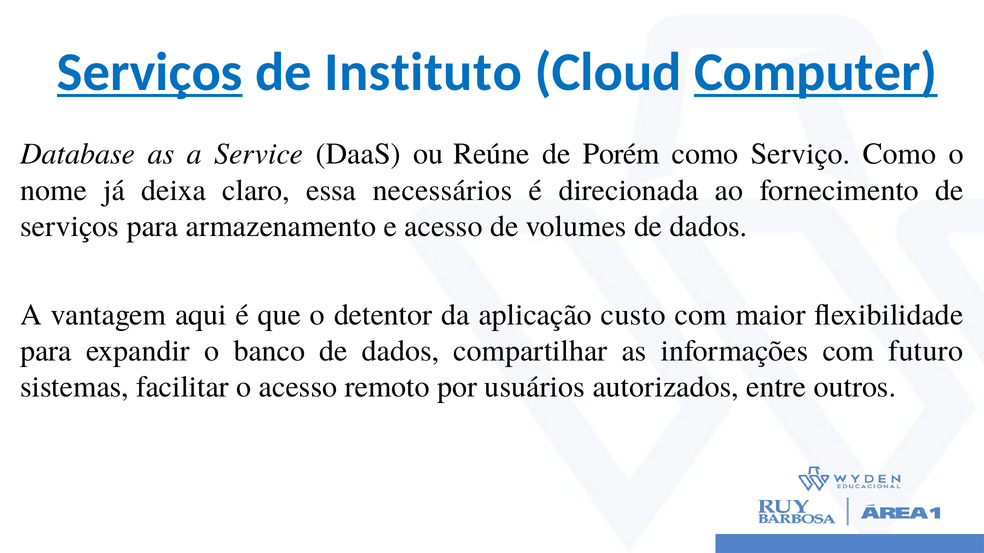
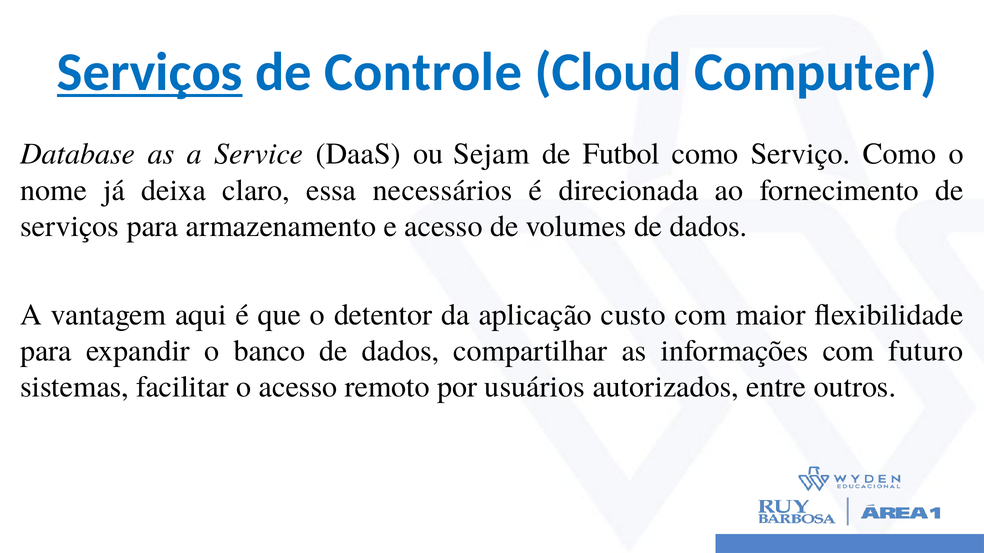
Instituto: Instituto -> Controle (423, 72)
Computer underline: present -> none (816, 72)
Reúne: Reúne -> Sejam (491, 154)
Porém: Porém -> Futbol (621, 154)
